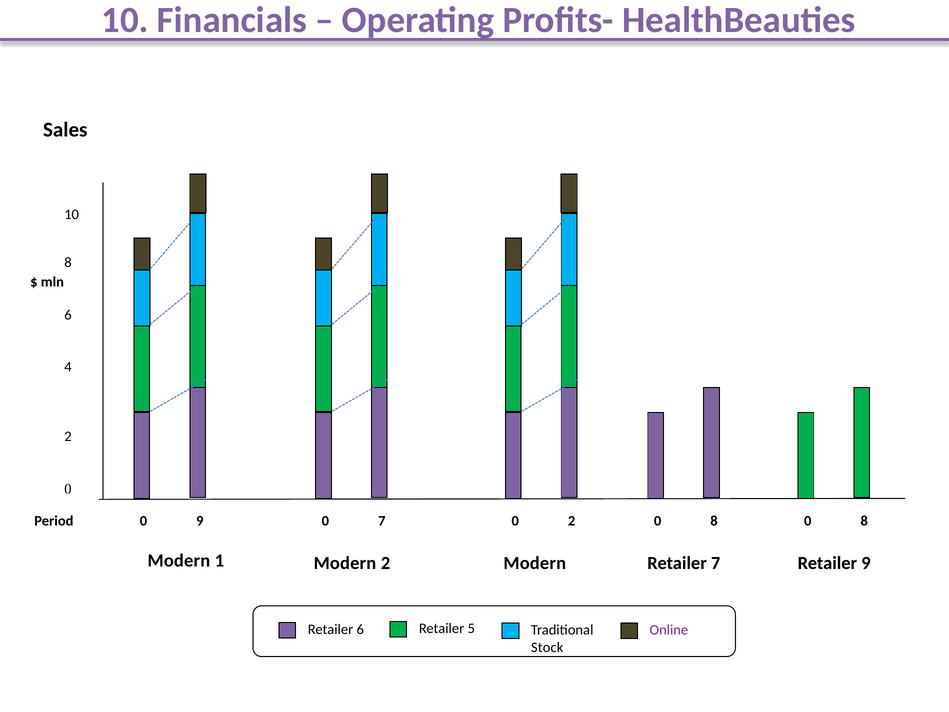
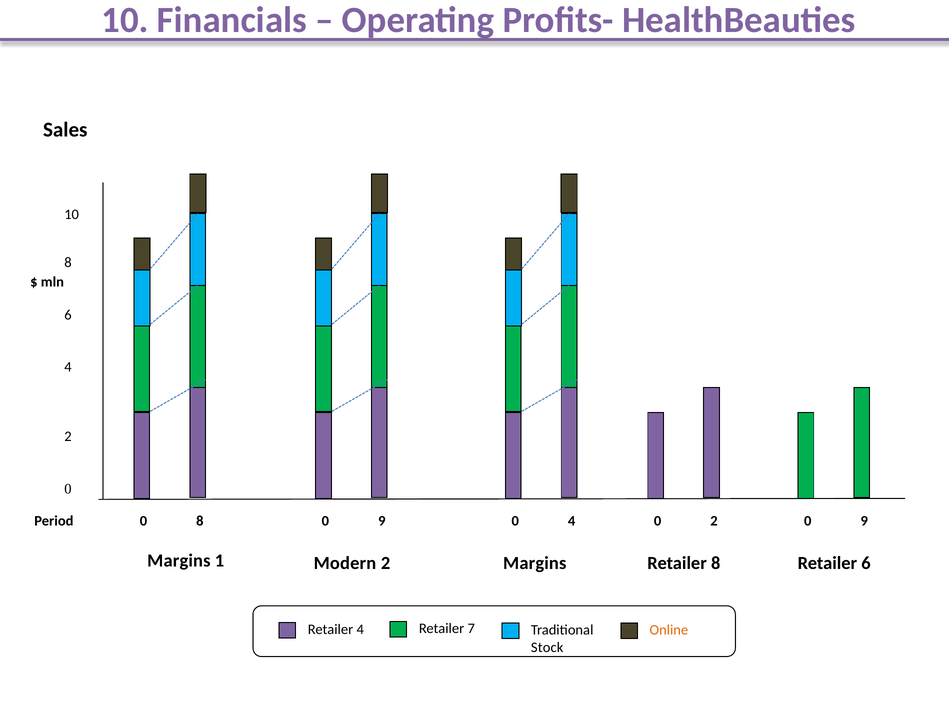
0 9: 9 -> 8 (200, 521)
7: 7 -> 9 (382, 521)
0 2: 2 -> 4 (572, 521)
8: 8 -> 2 (714, 521)
8: 8 -> 9 (864, 521)
Modern: Modern -> Margins (179, 561)
2 Modern: Modern -> Margins (535, 563)
Retailer 7: 7 -> 8 (716, 563)
Retailer 9: 9 -> 6 (866, 563)
Retailer 6: 6 -> 4 (360, 629)
5: 5 -> 7 (471, 628)
Online colour: purple -> orange (669, 630)
